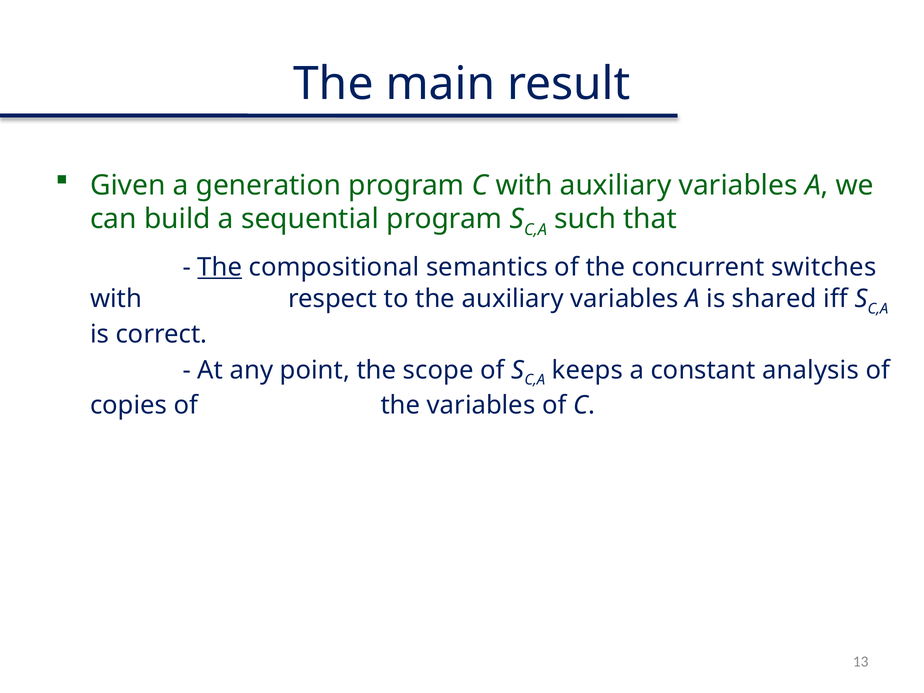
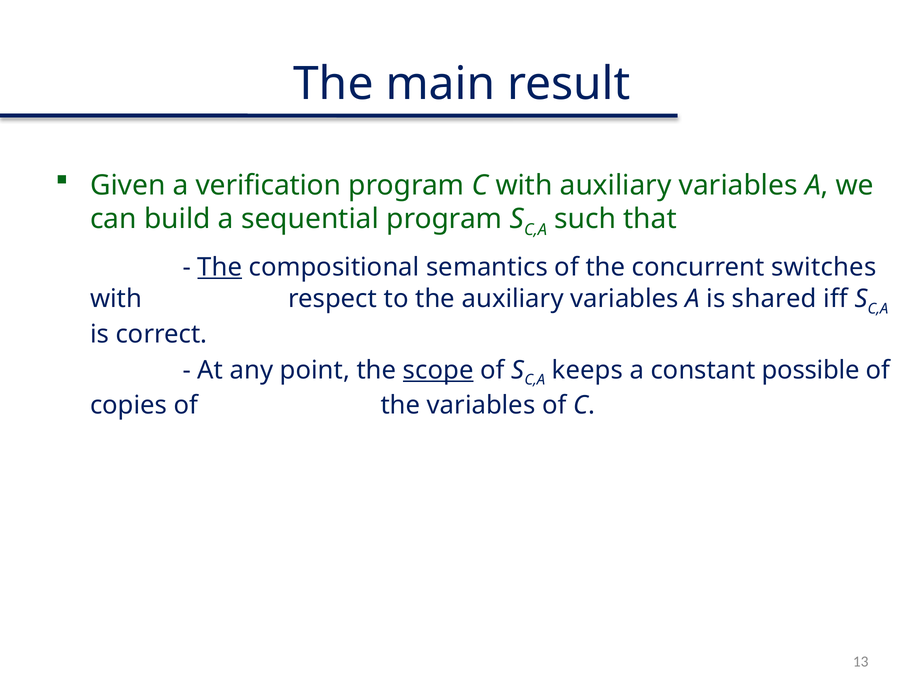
generation: generation -> verification (268, 185)
scope underline: none -> present (438, 370)
analysis: analysis -> possible (811, 370)
